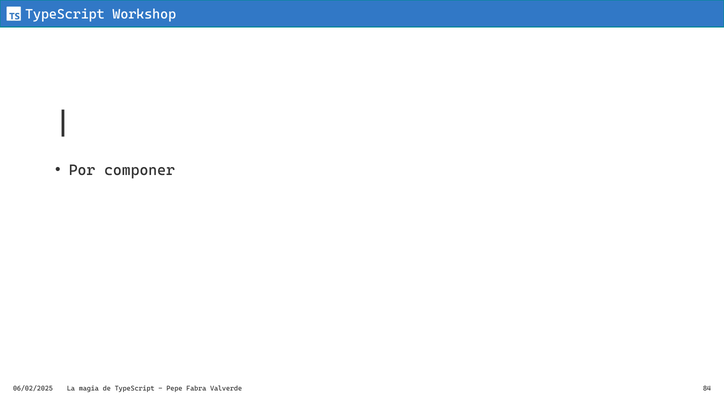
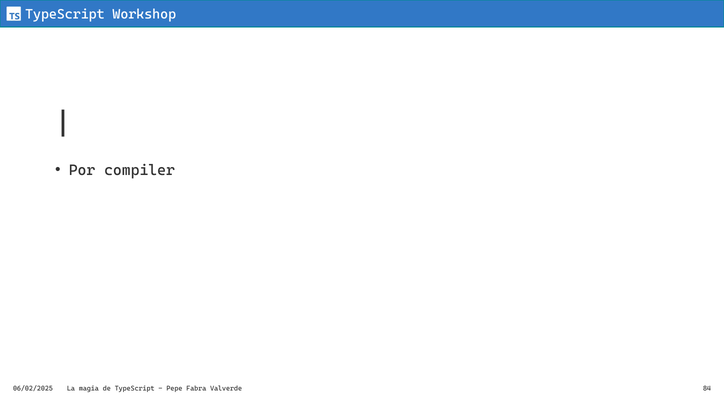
componer: componer -> compiler (140, 170)
